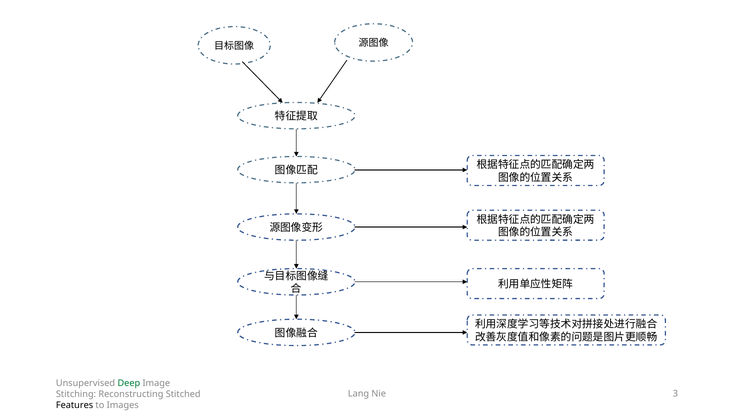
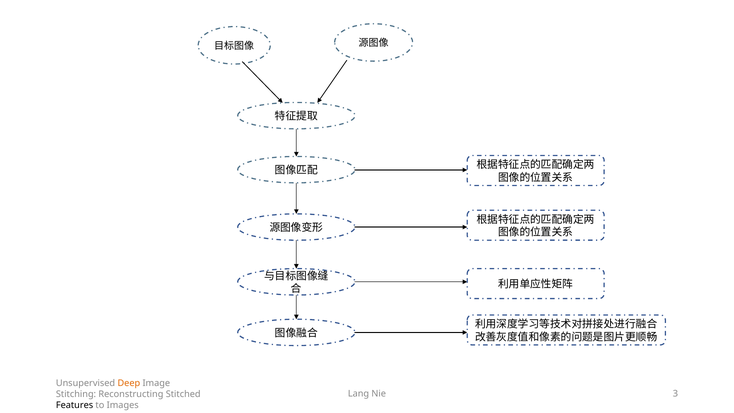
Deep colour: green -> orange (129, 383)
